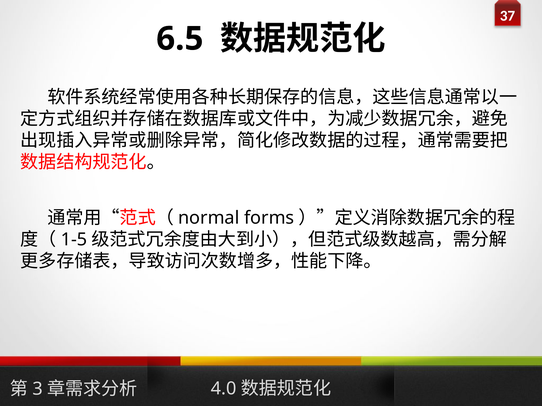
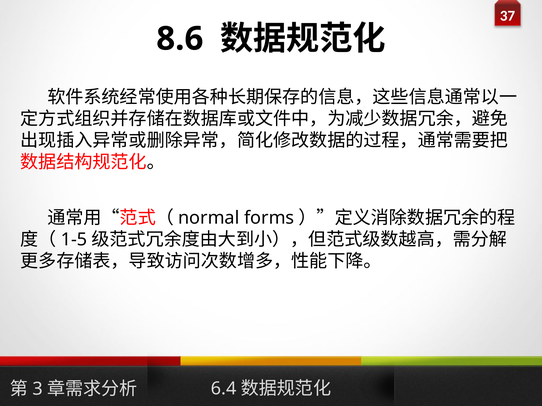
6.5: 6.5 -> 8.6 (180, 39)
4.0: 4.0 -> 6.4 (224, 389)
